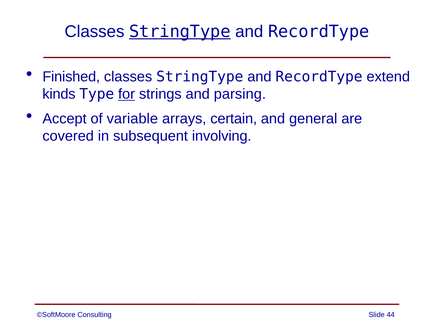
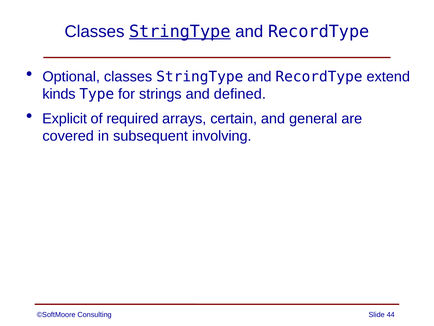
Finished: Finished -> Optional (71, 77)
for underline: present -> none (127, 94)
parsing: parsing -> defined (240, 94)
Accept: Accept -> Explicit (65, 119)
variable: variable -> required (132, 119)
